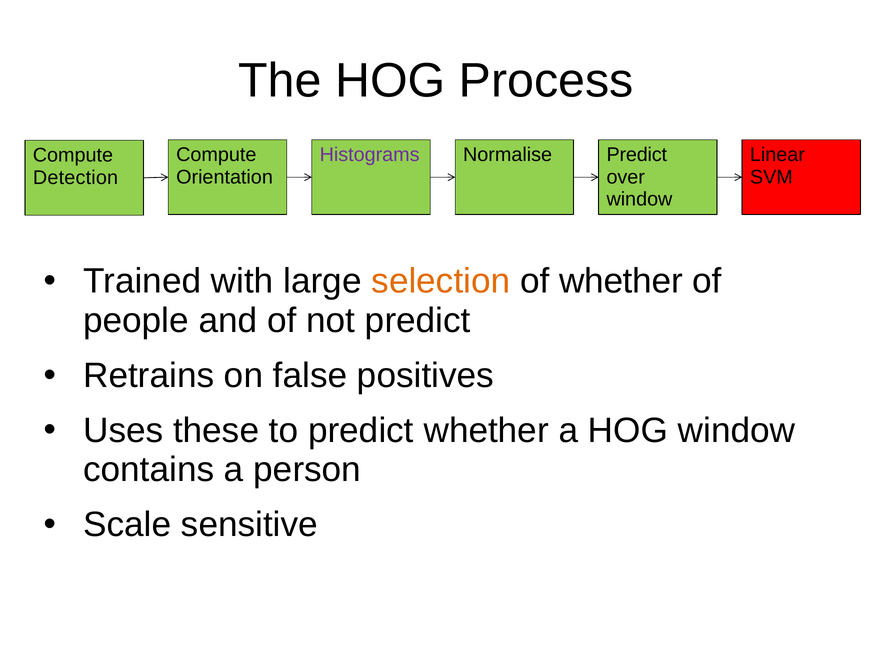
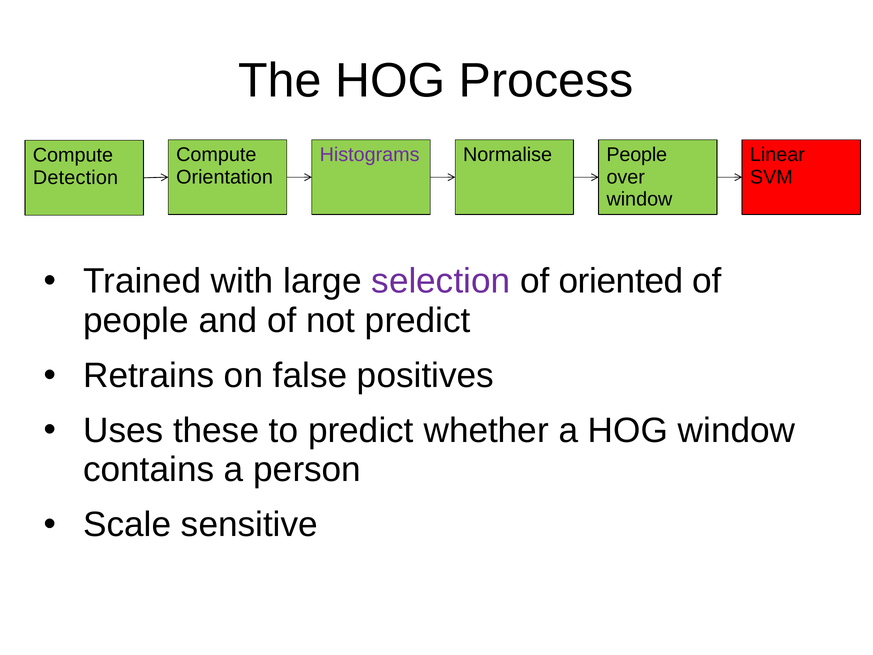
Normalise Predict: Predict -> People (637, 155)
selection colour: orange -> purple (441, 281)
of whether: whether -> oriented (621, 281)
